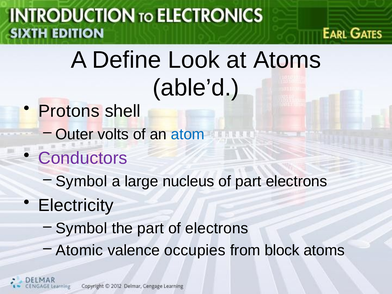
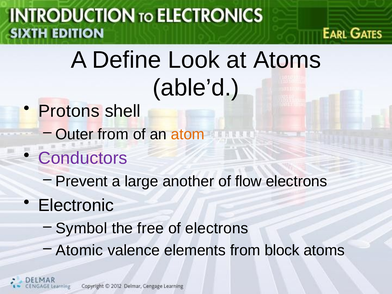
Outer volts: volts -> from (113, 134)
atom colour: blue -> orange (188, 134)
Symbol: Symbol -> Prevent (82, 181)
nucleus: nucleus -> another (188, 181)
of part: part -> flow (248, 181)
Electricity: Electricity -> Electronic (76, 205)
the part: part -> free (151, 228)
occupies: occupies -> elements (195, 250)
